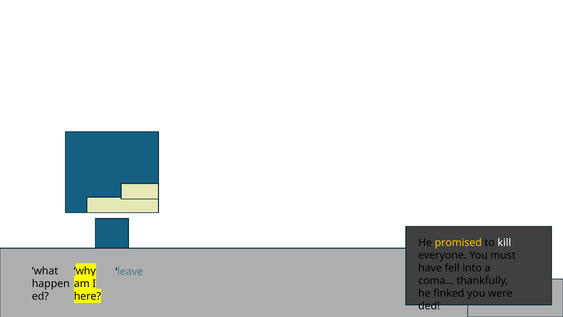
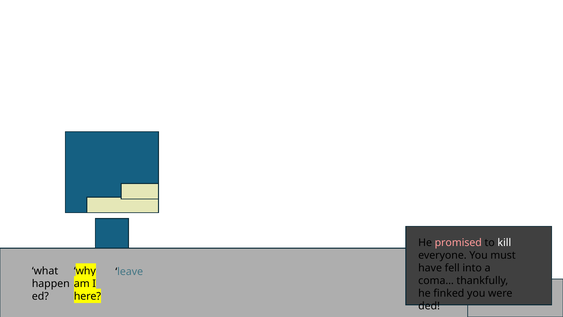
promised colour: yellow -> pink (458, 242)
